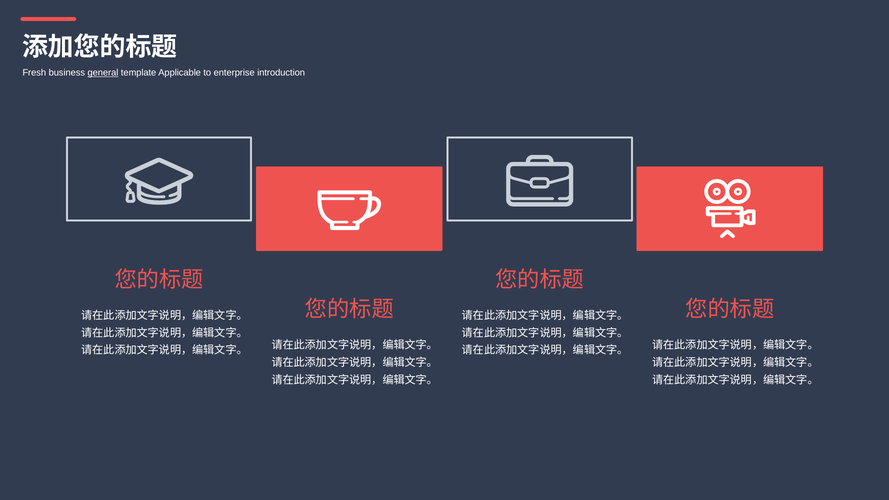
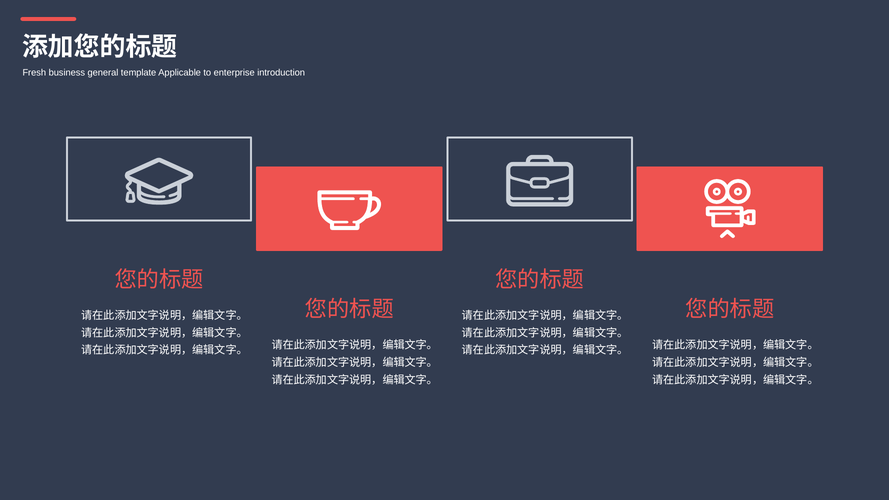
general underline: present -> none (103, 73)
